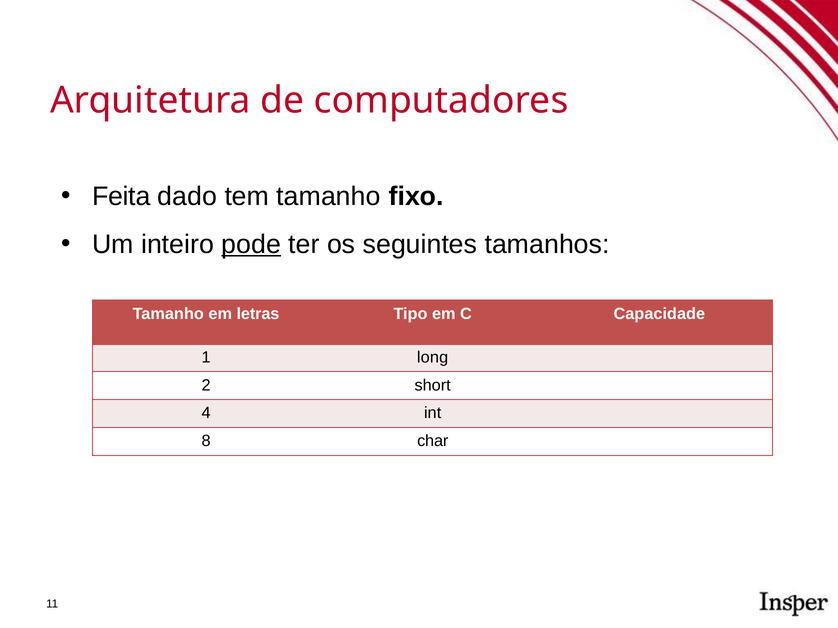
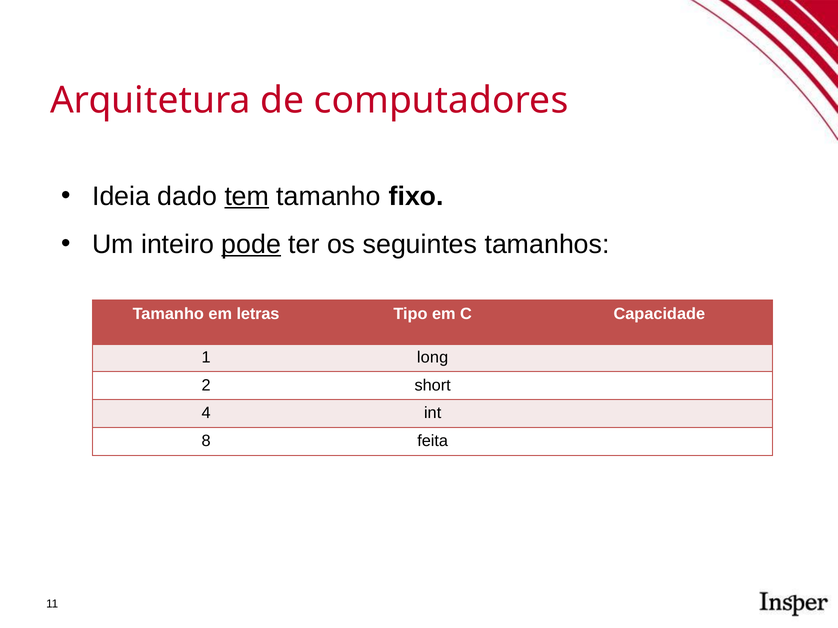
Feita: Feita -> Ideia (121, 196)
tem underline: none -> present (247, 196)
char: char -> feita (433, 441)
